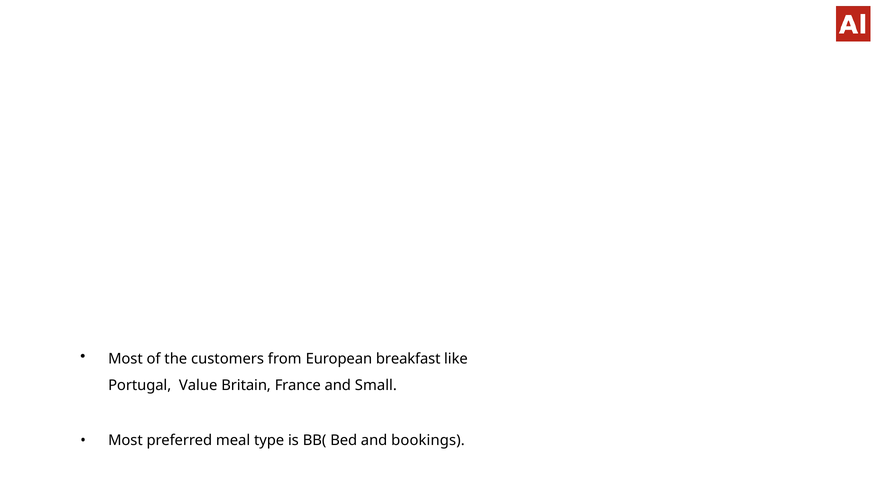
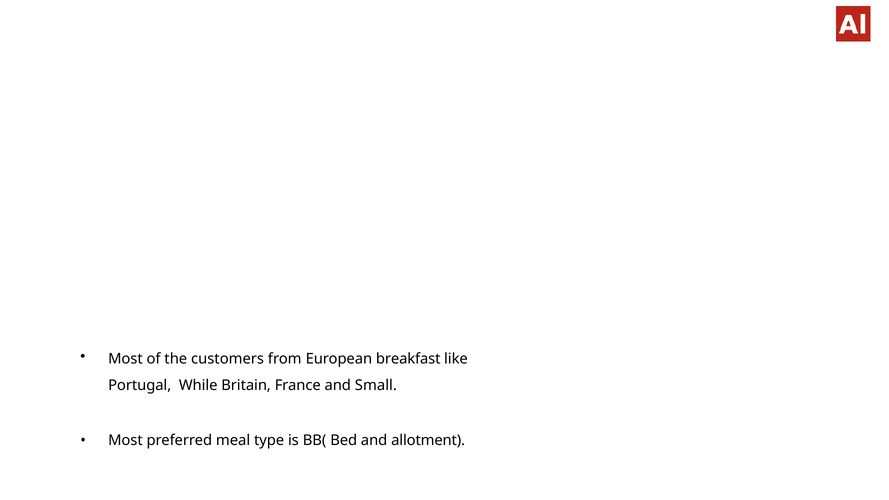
Value: Value -> While (198, 386)
bookings: bookings -> allotment (428, 441)
